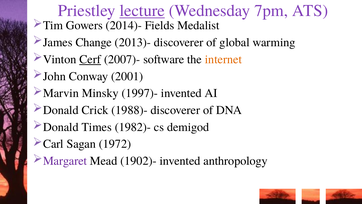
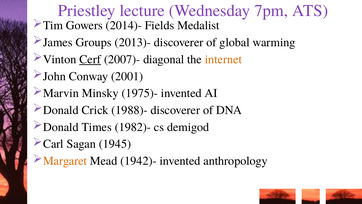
lecture underline: present -> none (142, 11)
Change: Change -> Groups (94, 42)
software: software -> diagonal (164, 59)
1997)-: 1997)- -> 1975)- (140, 93)
1972: 1972 -> 1945 (115, 144)
Margaret colour: purple -> orange (65, 161)
1902)-: 1902)- -> 1942)- (138, 161)
